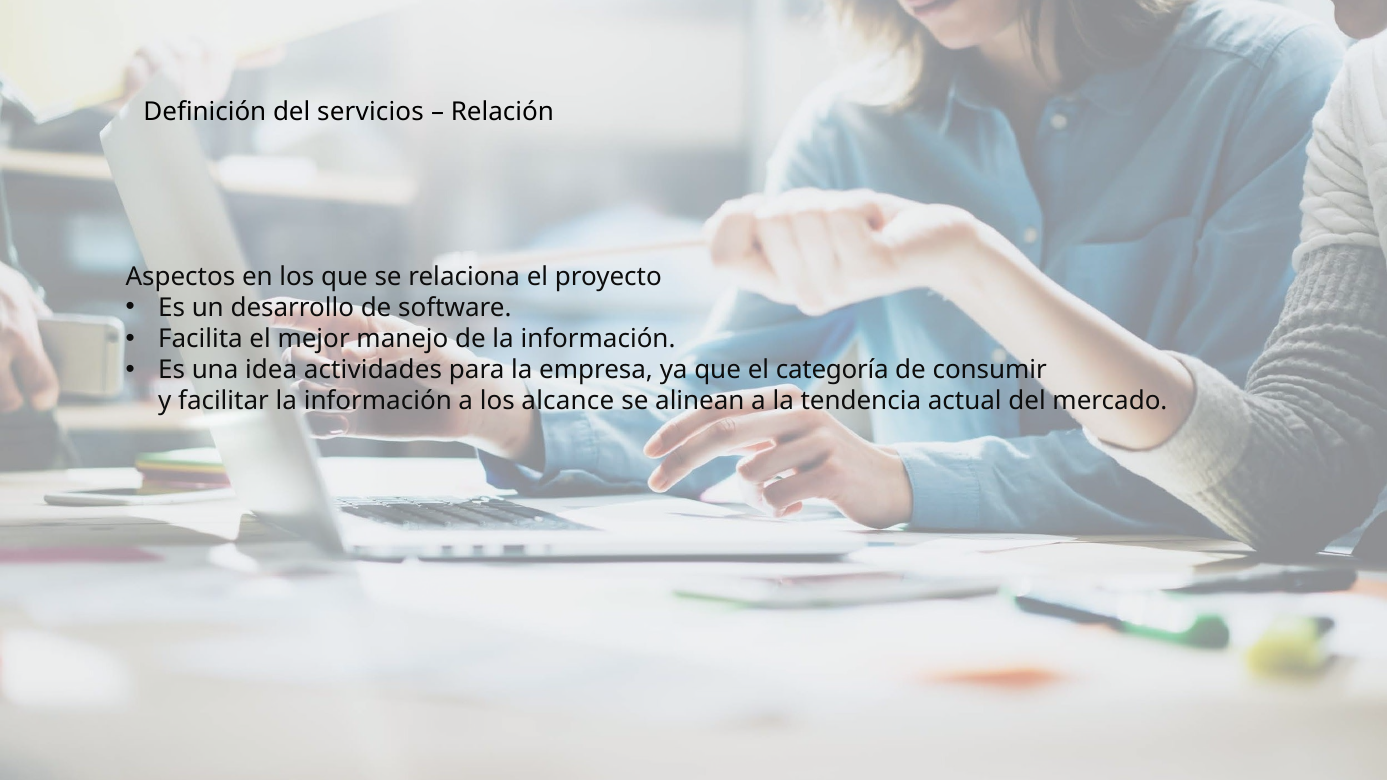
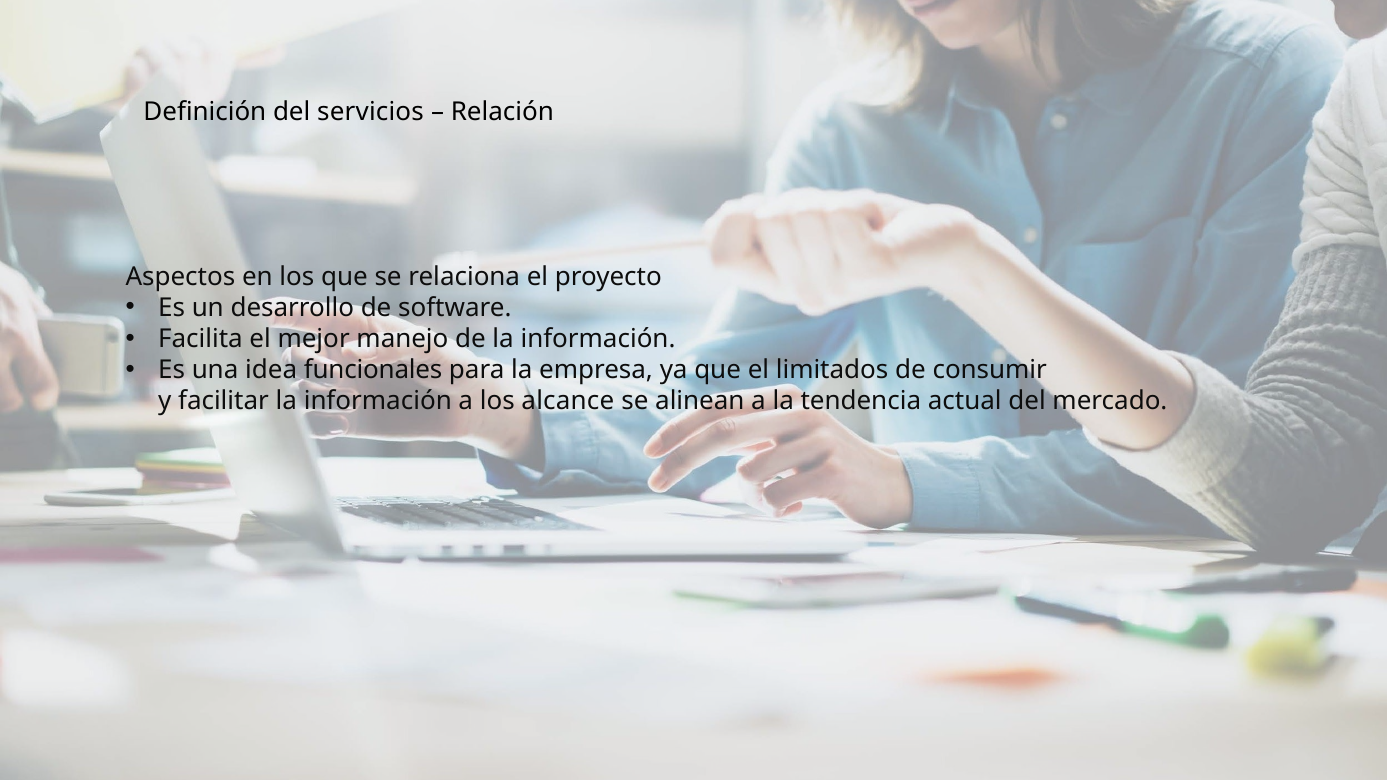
actividades: actividades -> funcionales (373, 370)
categoría: categoría -> limitados (832, 370)
